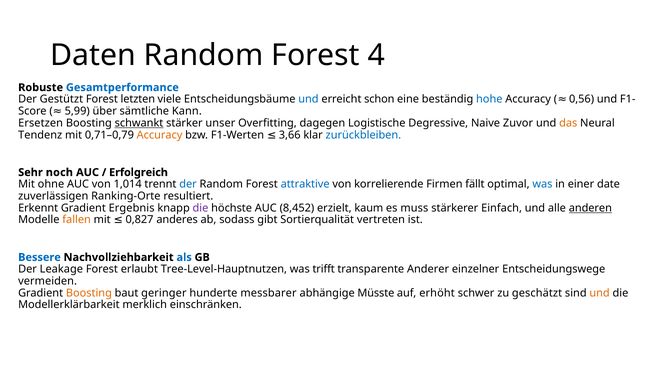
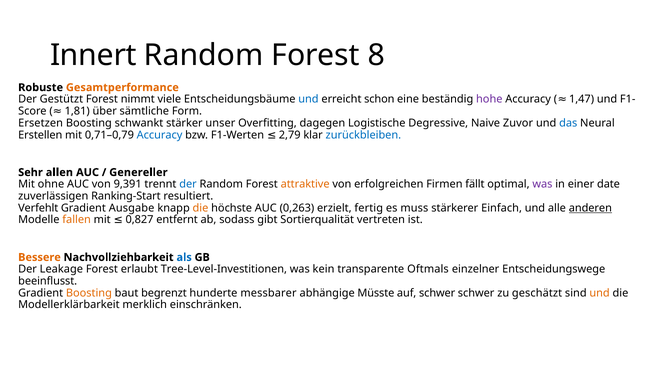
Daten: Daten -> Innert (93, 55)
4: 4 -> 8 (376, 55)
Gesamtperformance colour: blue -> orange (122, 88)
letzten: letzten -> nimmt (138, 99)
hohe colour: blue -> purple (489, 99)
0,56: 0,56 -> 1,47 (582, 99)
5,99: 5,99 -> 1,81 (77, 111)
Kann: Kann -> Form (187, 111)
schwankt underline: present -> none (139, 123)
das colour: orange -> blue (568, 123)
Tendenz: Tendenz -> Erstellen (40, 135)
Accuracy colour: orange -> blue (160, 135)
3,66: 3,66 -> 2,79 (290, 135)
noch: noch -> allen (59, 173)
Erfolgreich: Erfolgreich -> Genereller (138, 173)
1,014: 1,014 -> 9,391 (128, 184)
attraktive colour: blue -> orange (305, 184)
korrelierende: korrelierende -> erfolgreichen (389, 184)
was colour: blue -> purple (542, 184)
Ranking-Orte: Ranking-Orte -> Ranking-Start (126, 196)
Erkennt: Erkennt -> Verfehlt (38, 208)
Ergebnis: Ergebnis -> Ausgabe (132, 208)
die colour: purple -> orange (200, 208)
8,452: 8,452 -> 0,263 (297, 208)
kaum: kaum -> fertig (369, 208)
anderes: anderes -> entfernt (177, 220)
Bessere colour: blue -> orange (39, 257)
Tree-Level-Hauptnutzen: Tree-Level-Hauptnutzen -> Tree-Level-Investitionen (224, 269)
trifft: trifft -> kein (324, 269)
Anderer: Anderer -> Oftmals (428, 269)
vermeiden: vermeiden -> beeinflusst (48, 281)
geringer: geringer -> begrenzt (164, 293)
auf erhöht: erhöht -> schwer (437, 293)
